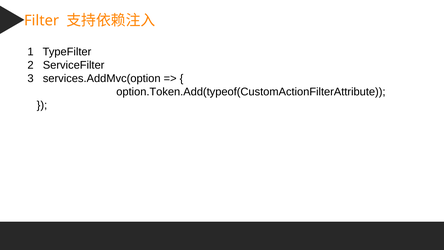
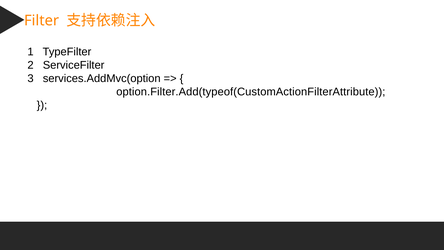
option.Token.Add(typeof(CustomActionFilterAttribute: option.Token.Add(typeof(CustomActionFilterAttribute -> option.Filter.Add(typeof(CustomActionFilterAttribute (251, 92)
